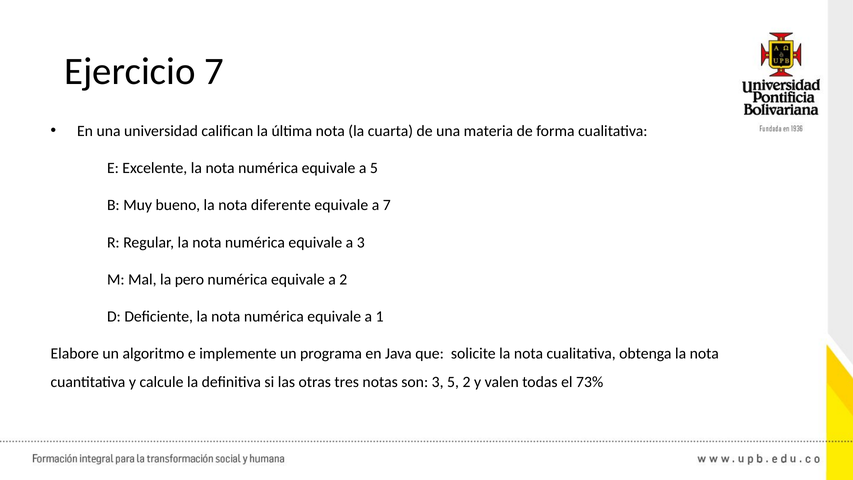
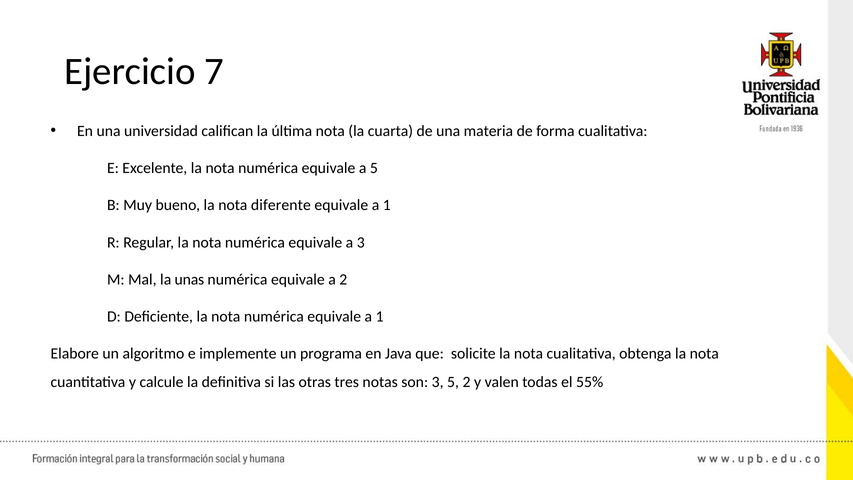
7: 7 -> 1 (387, 205)
pero: pero -> unas (189, 279)
73%: 73% -> 55% (590, 382)
